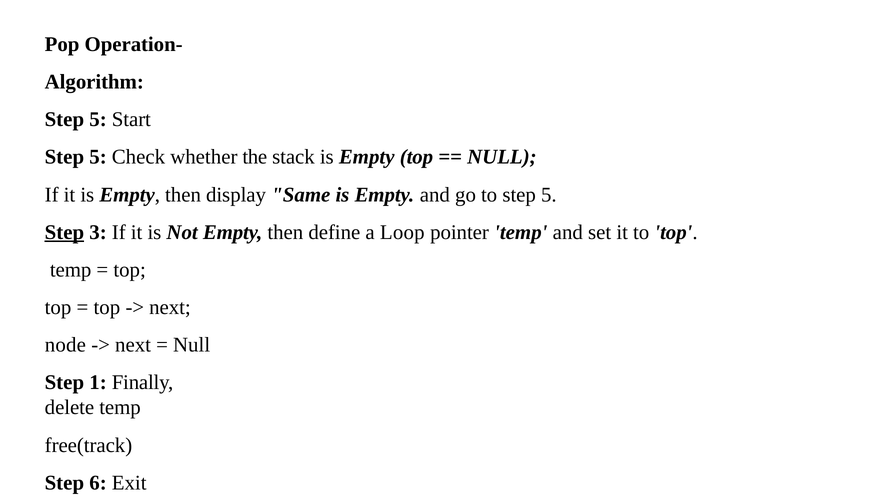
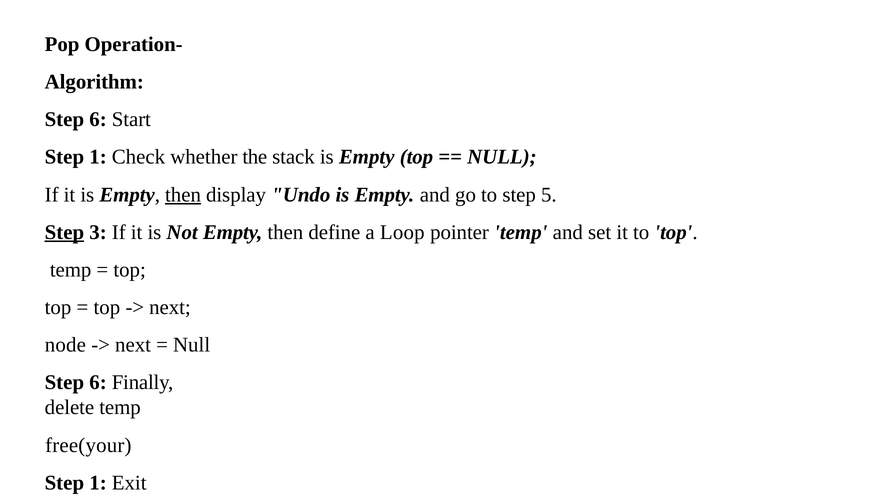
5: 5 -> 6 (98, 119)
5: 5 -> 1 (98, 157)
then underline: none -> present (183, 195)
Same: Same -> Undo (301, 195)
1: 1 -> 6 (98, 382)
free(track: free(track -> free(your (88, 445)
6: 6 -> 1 (98, 482)
